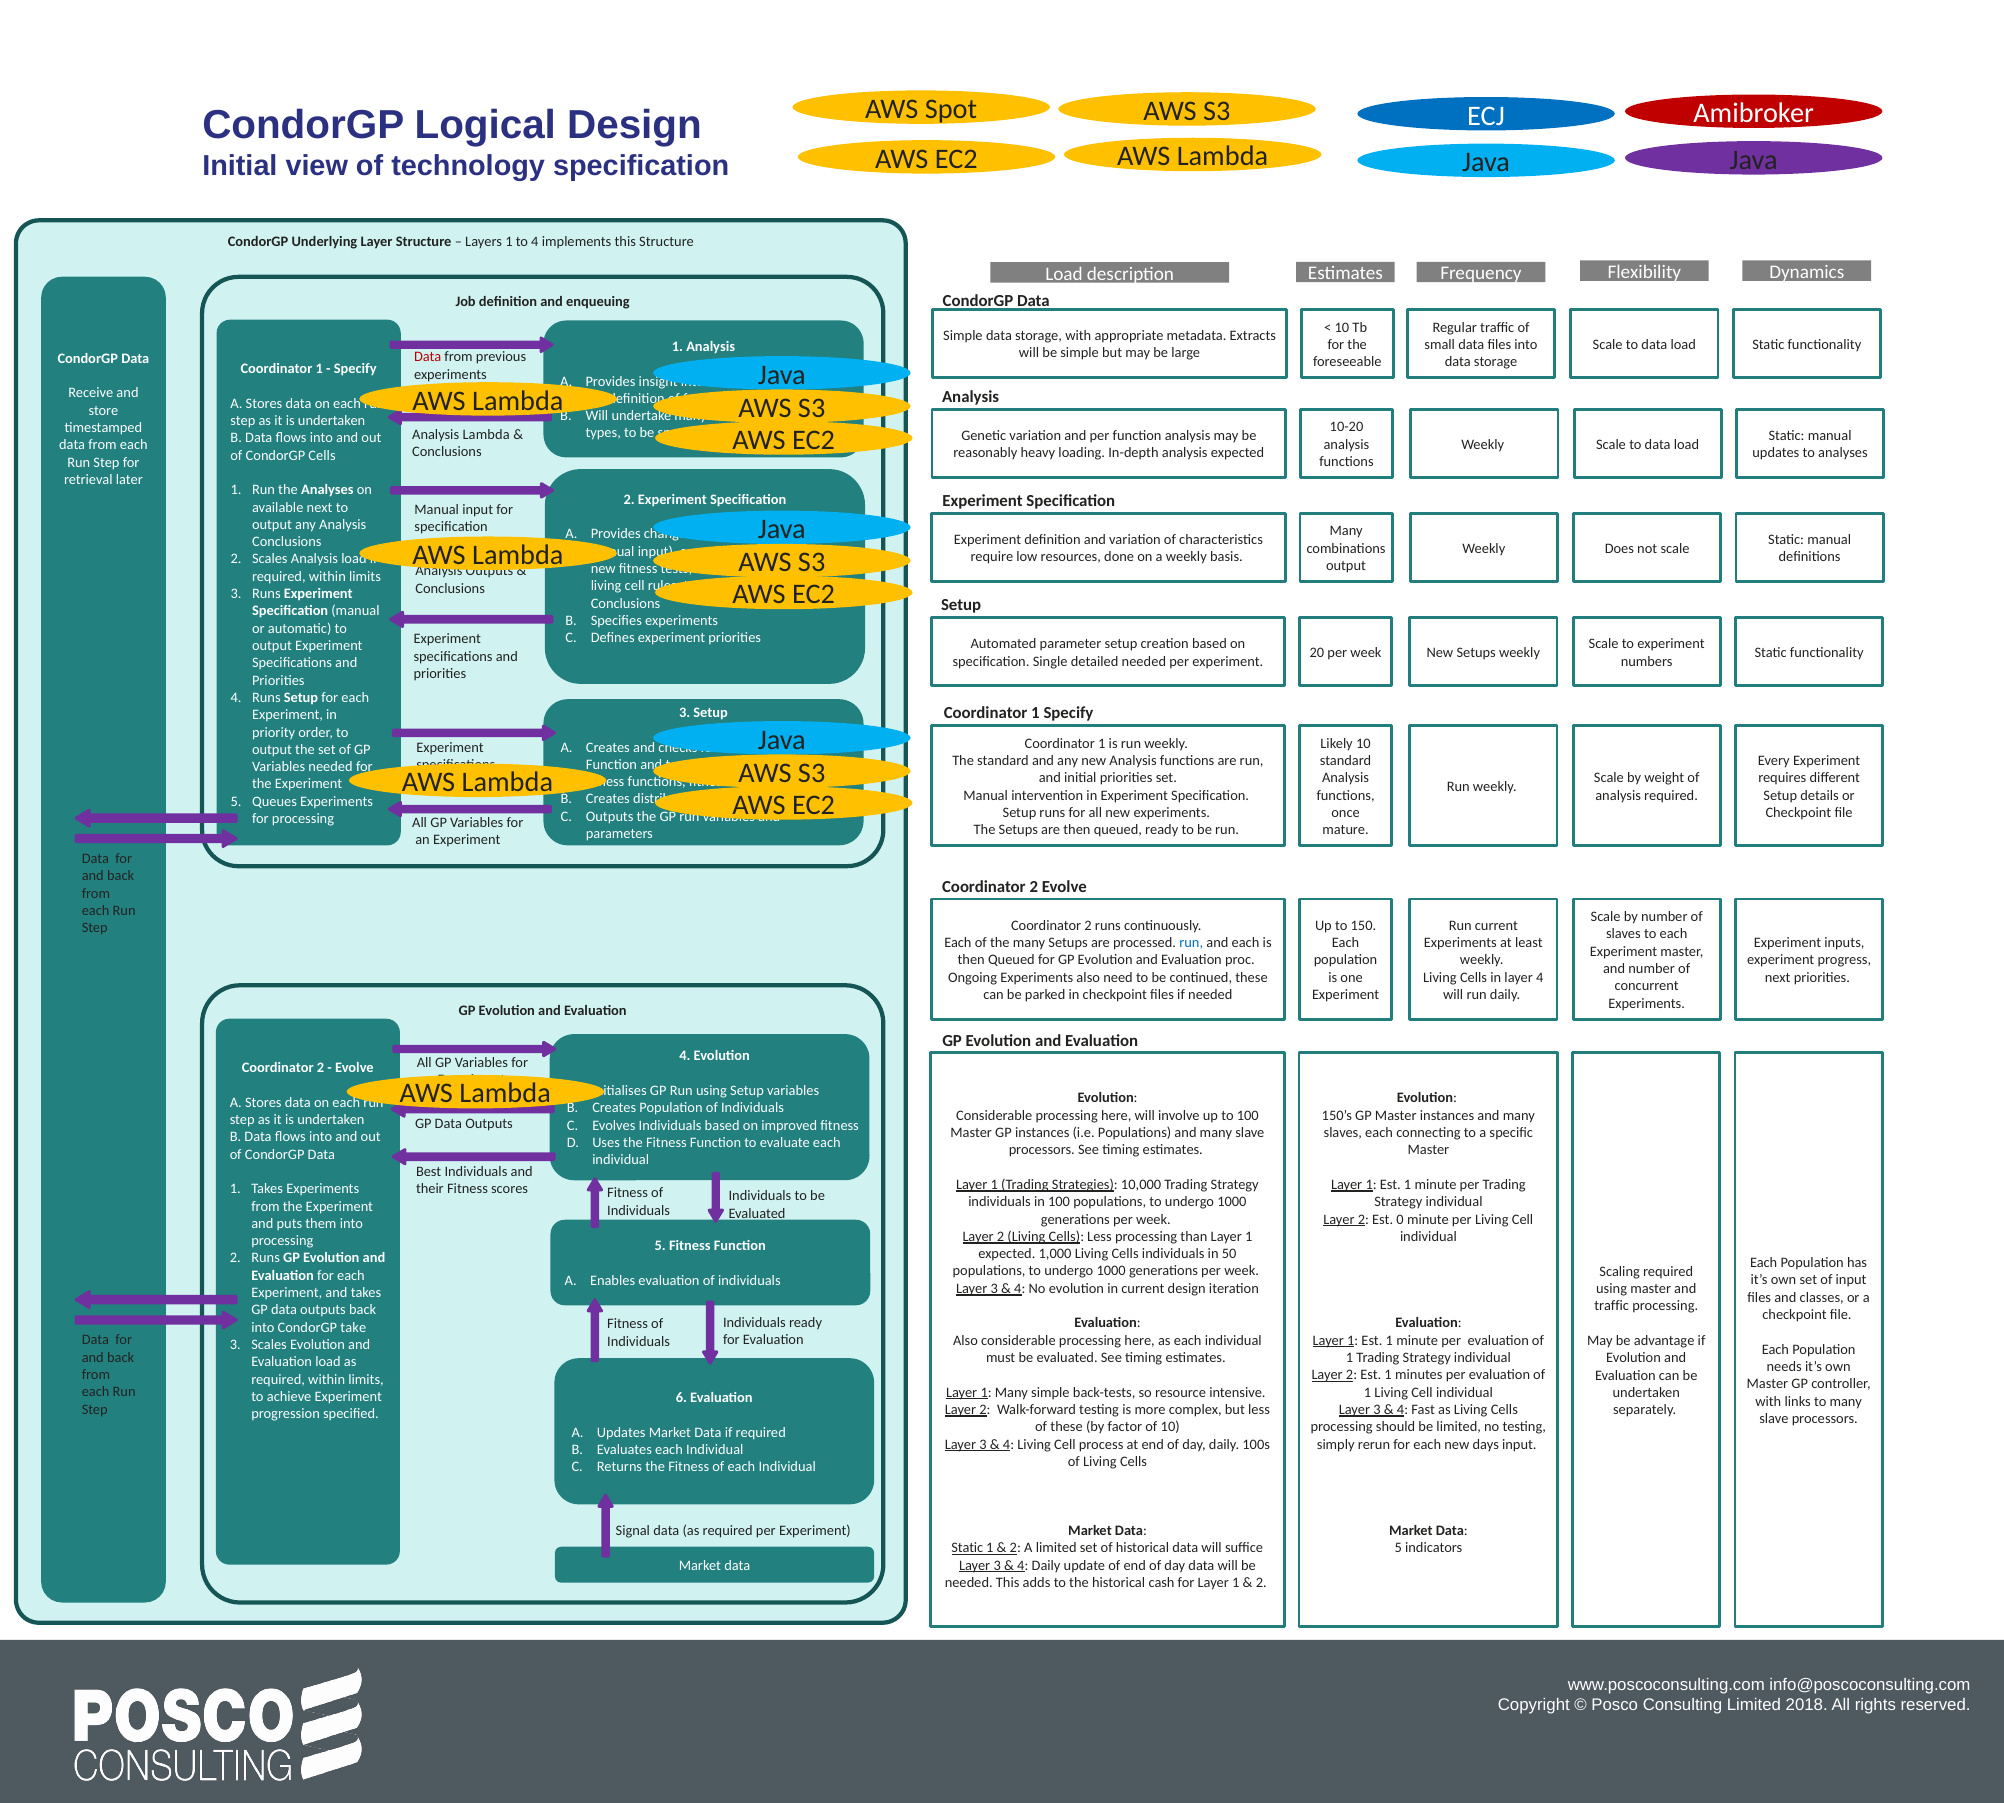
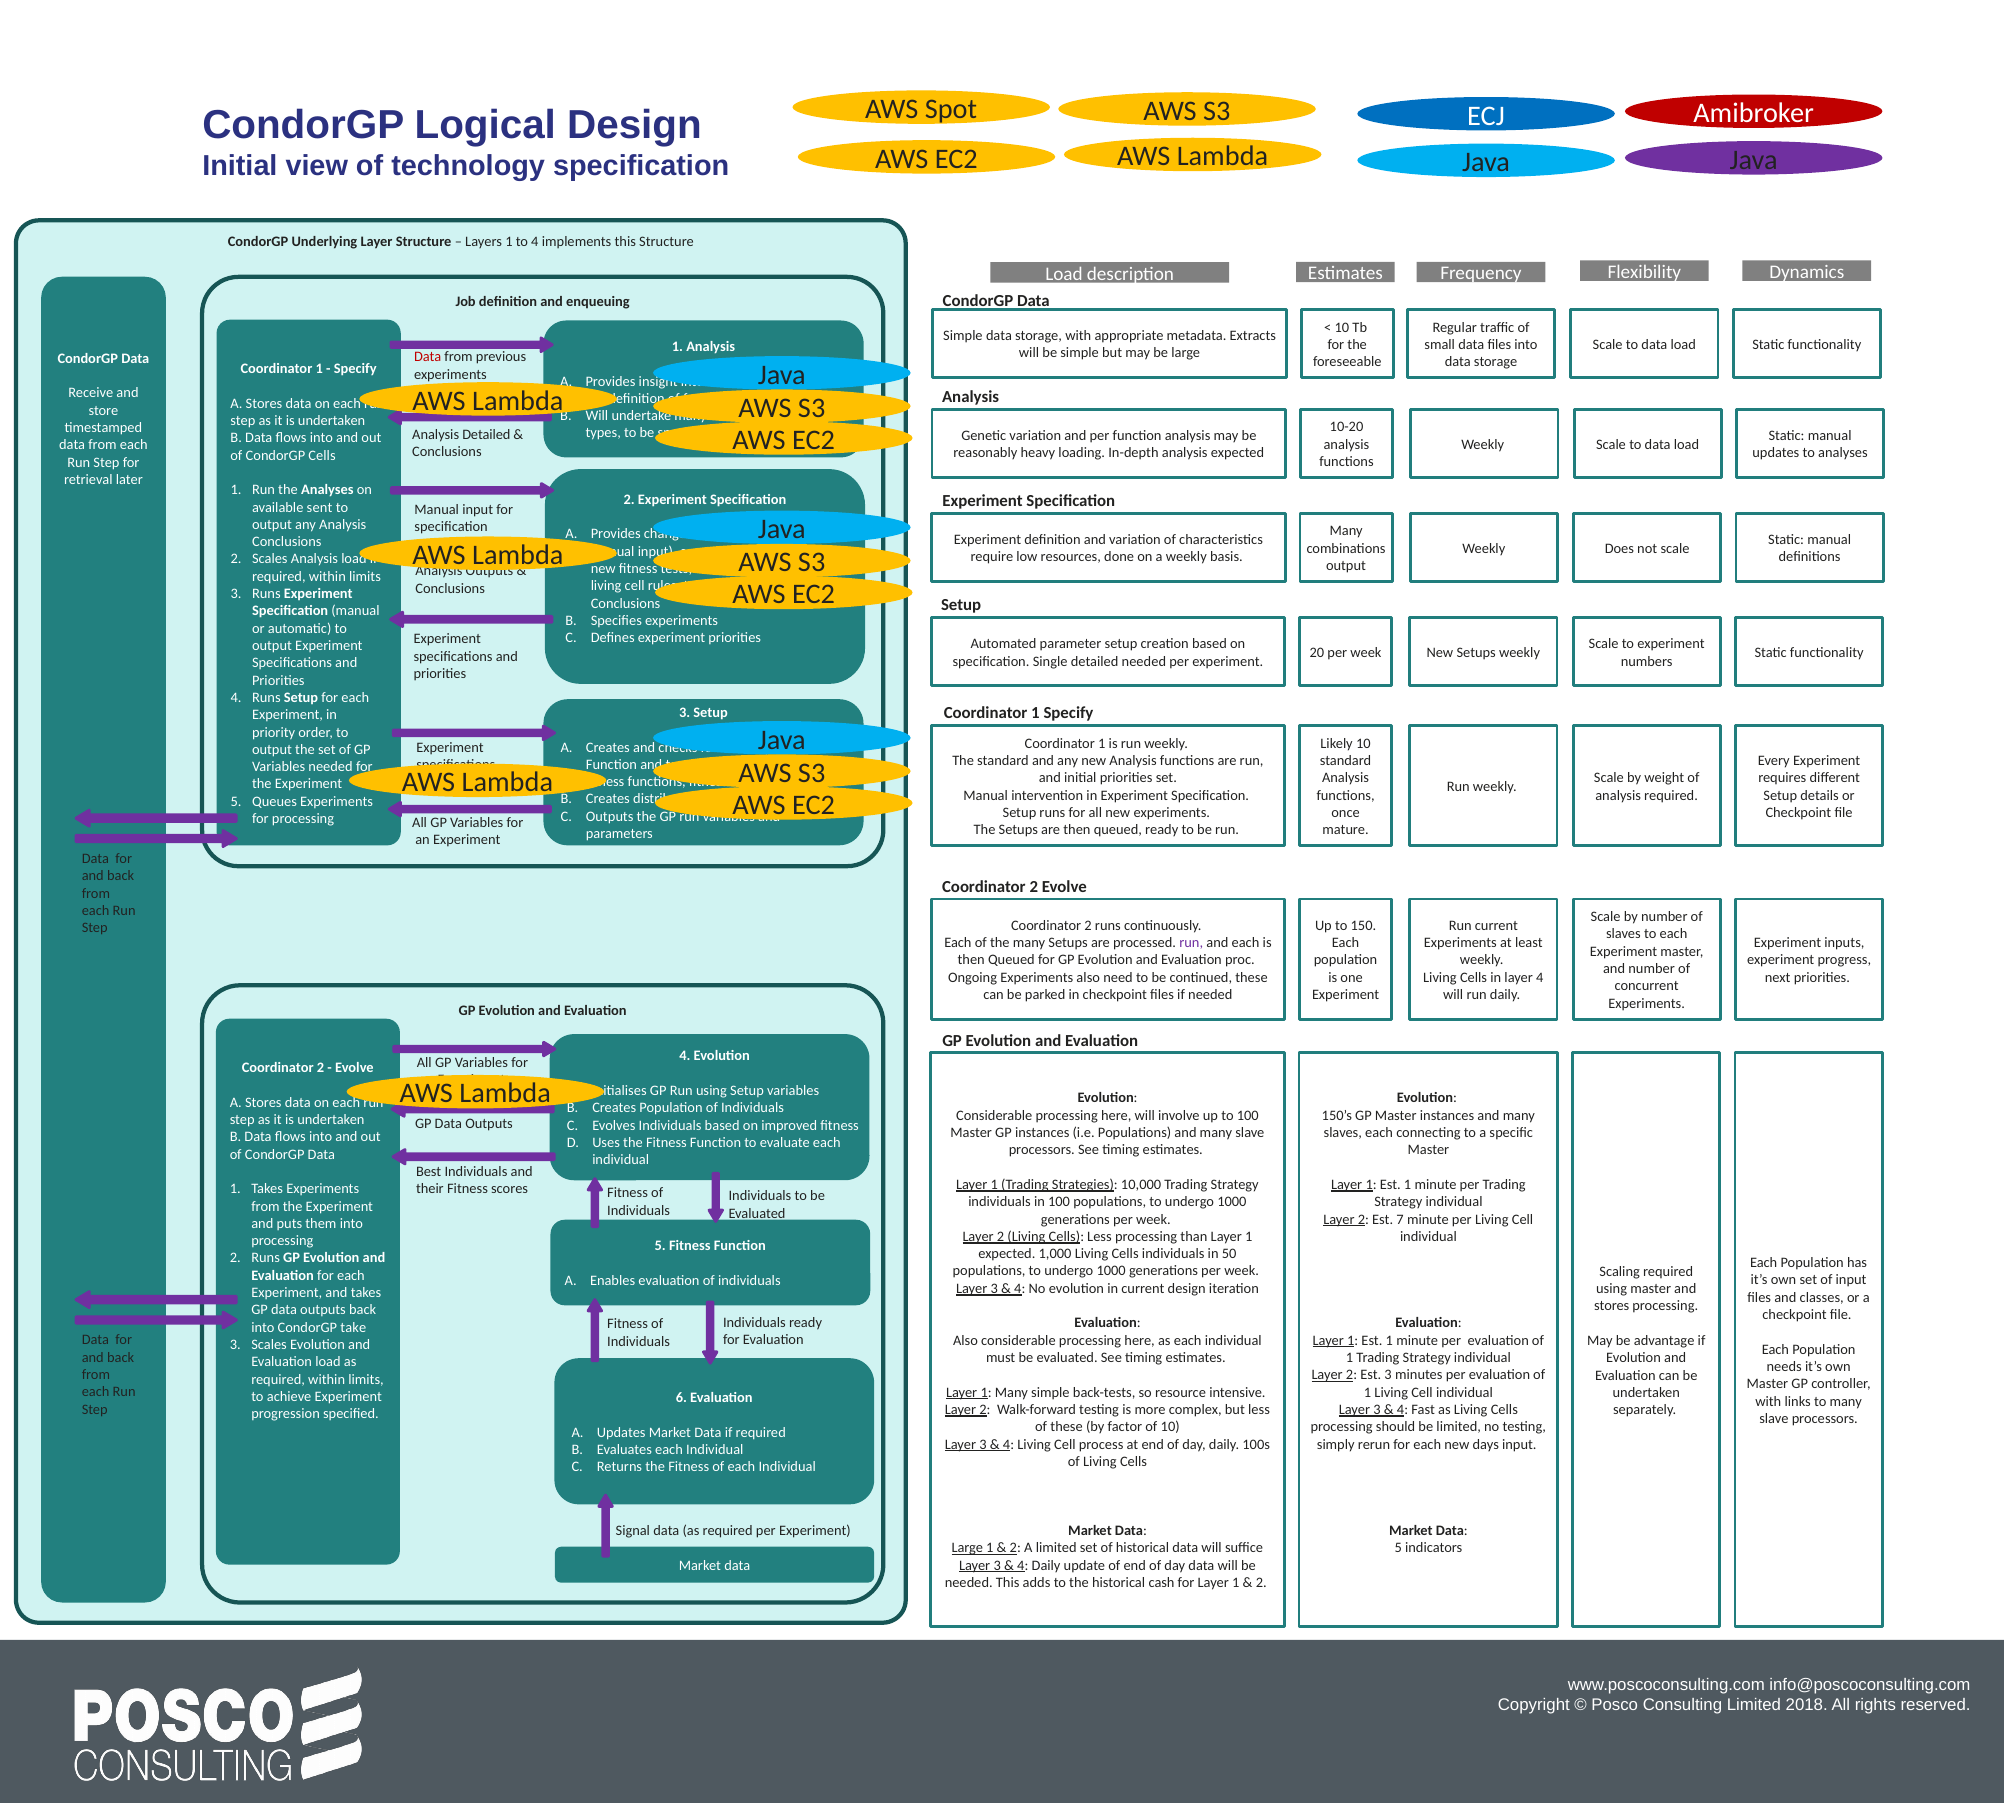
Analysis Lambda: Lambda -> Detailed (486, 435)
available next: next -> sent (320, 507)
run colour: blue -> purple (1191, 943)
0: 0 -> 7 (1400, 1220)
traffic: traffic -> stores (1612, 1307)
2 Est 1: 1 -> 3 (1388, 1375)
Static: Static -> Large (967, 1549)
